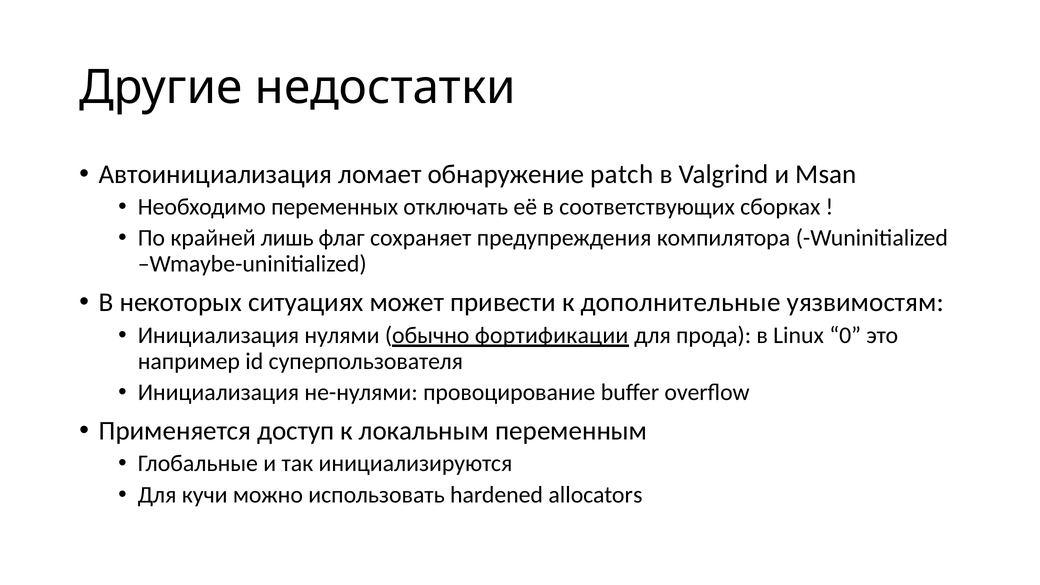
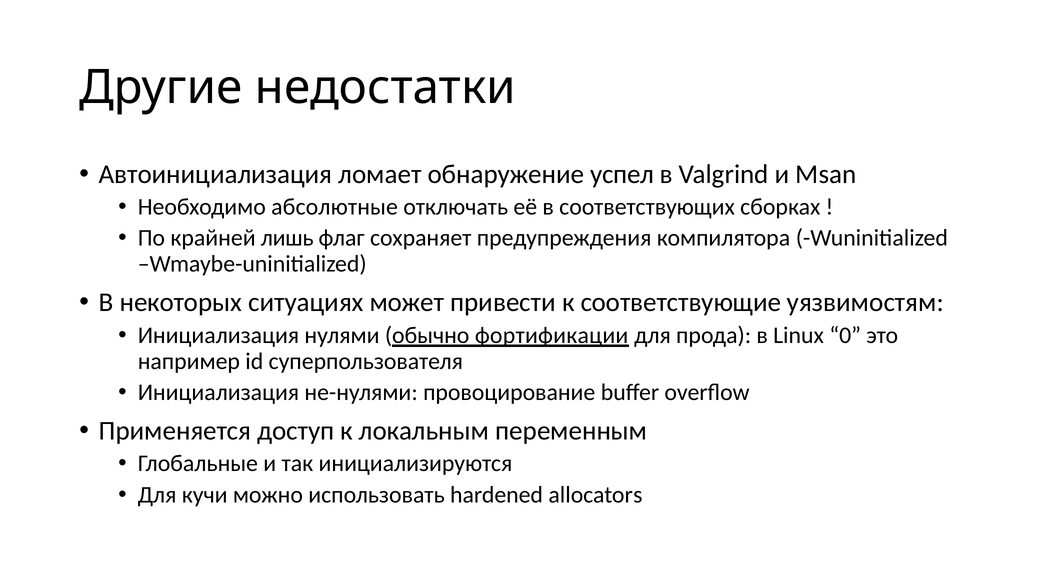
patch: patch -> успел (622, 174)
переменных: переменных -> абсолютные (335, 207)
дополнительные: дополнительные -> соответствующие (681, 302)
